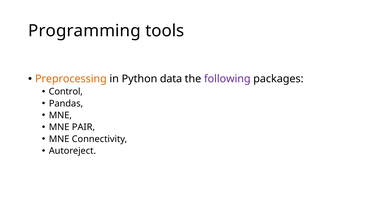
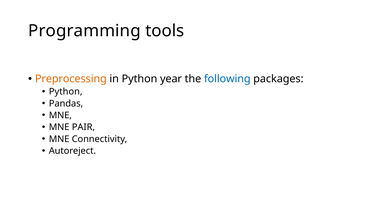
data: data -> year (171, 79)
following colour: purple -> blue (227, 79)
Control: Control -> Python (66, 92)
